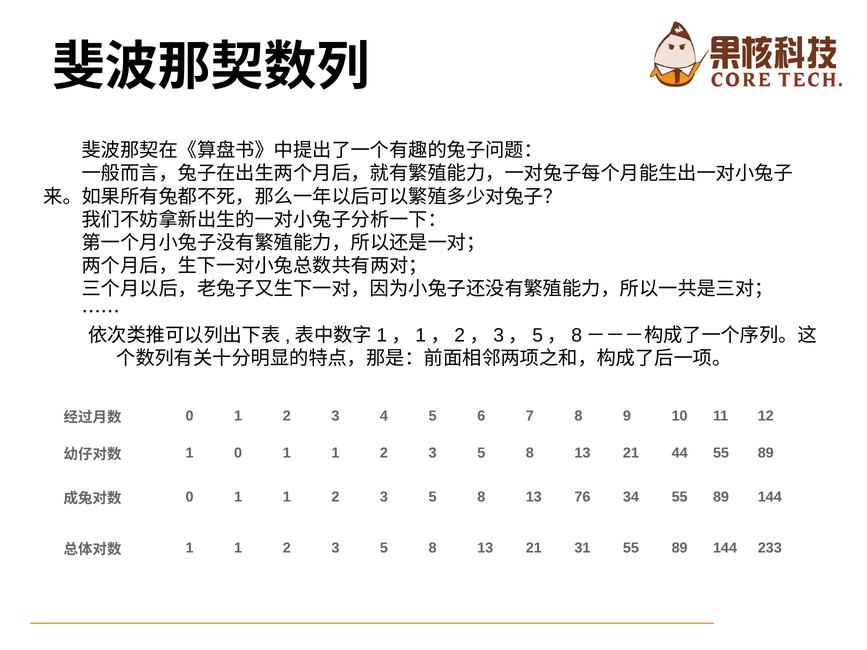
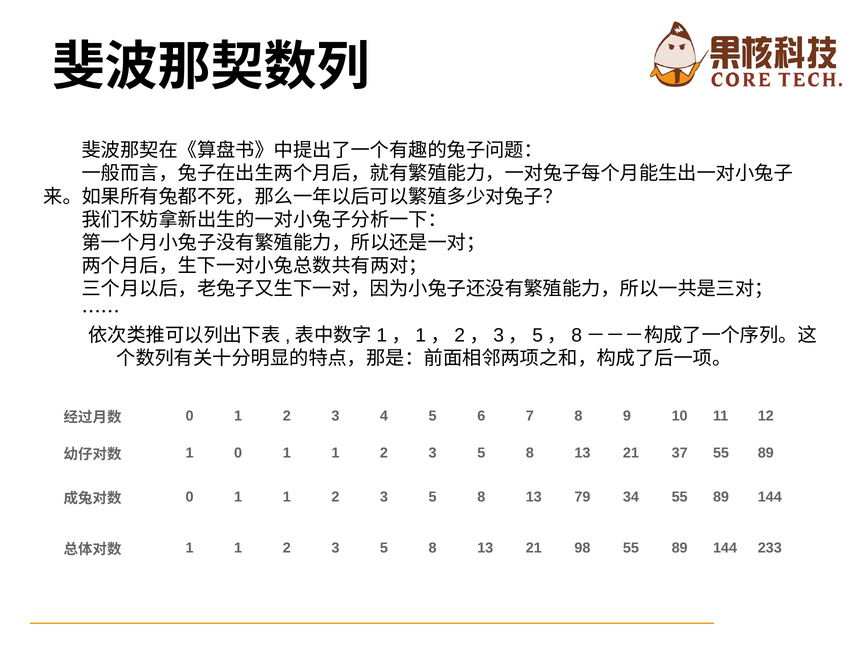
44: 44 -> 37 (680, 453)
76: 76 -> 79 (582, 497)
31: 31 -> 98 (582, 548)
